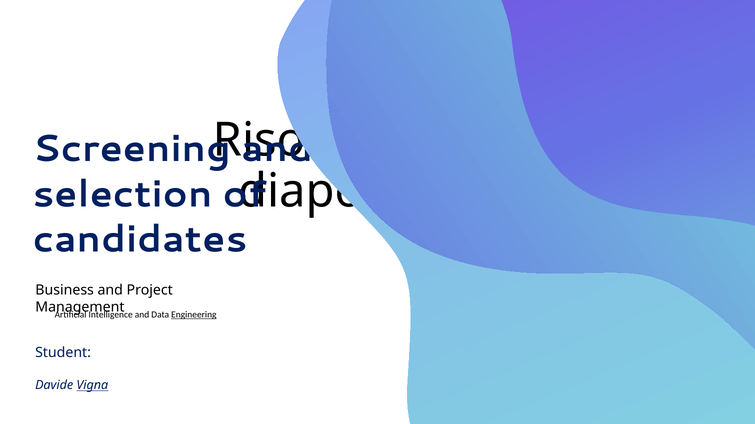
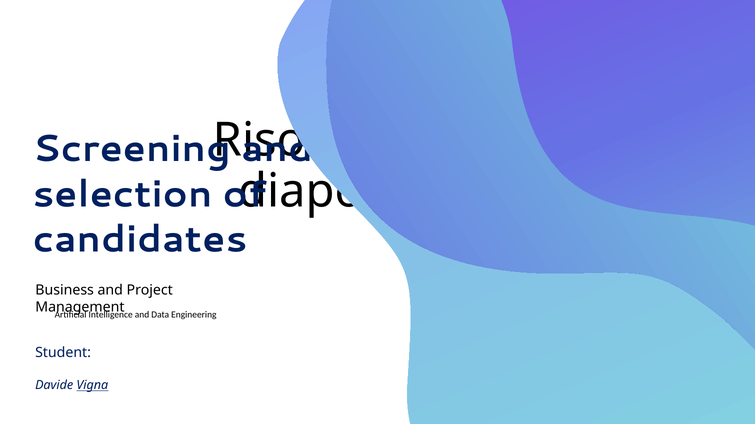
Engineering underline: present -> none (194, 315)
